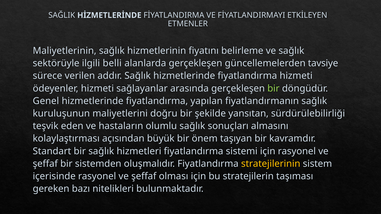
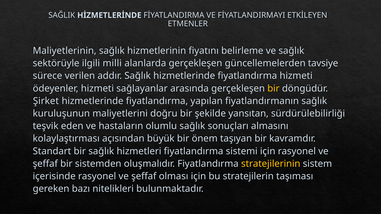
belli: belli -> milli (112, 63)
bir colour: light green -> yellow (273, 89)
Genel: Genel -> Şirket (46, 101)
